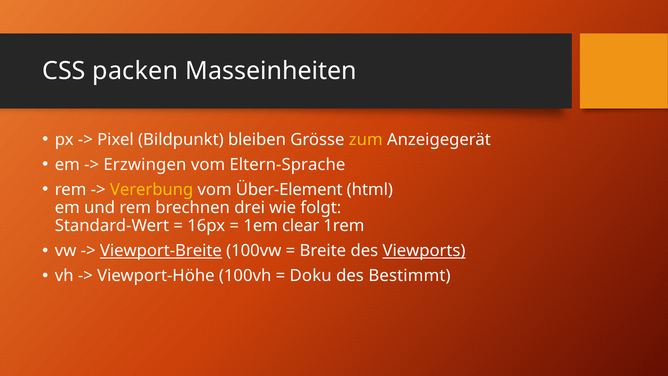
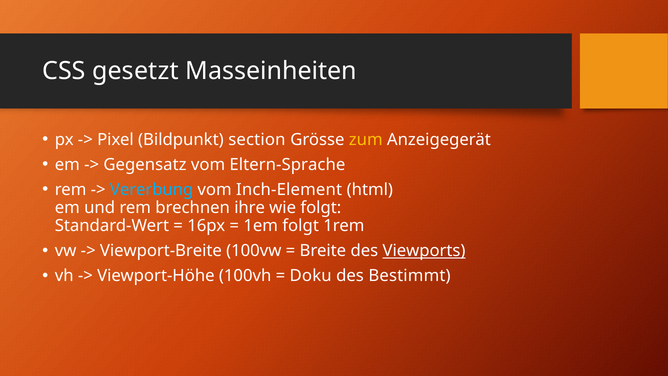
packen: packen -> gesetzt (135, 71)
bleiben: bleiben -> section (257, 139)
Erzwingen: Erzwingen -> Gegensatz (145, 164)
Vererbung colour: yellow -> light blue (152, 189)
Über-Element: Über-Element -> Inch-Element (289, 189)
drei: drei -> ihre (250, 207)
1em clear: clear -> folgt (301, 225)
Viewport-Breite underline: present -> none (161, 250)
